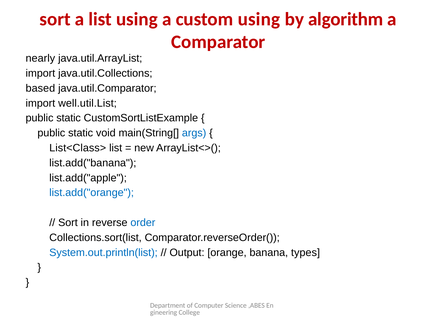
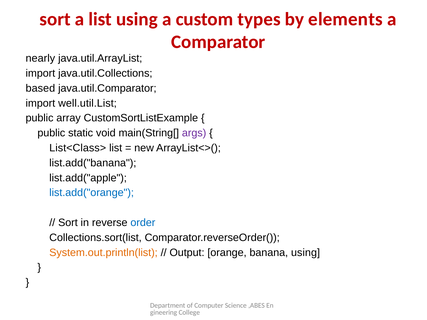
custom using: using -> types (259, 19)
algorithm: algorithm -> elements (345, 19)
static: static -> array (69, 118)
args colour: blue -> purple (194, 133)
System.out.println(list colour: blue -> orange (104, 253)
banana types: types -> using (306, 253)
